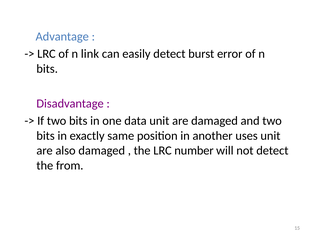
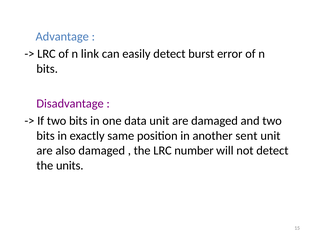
uses: uses -> sent (246, 136)
from: from -> units (70, 166)
